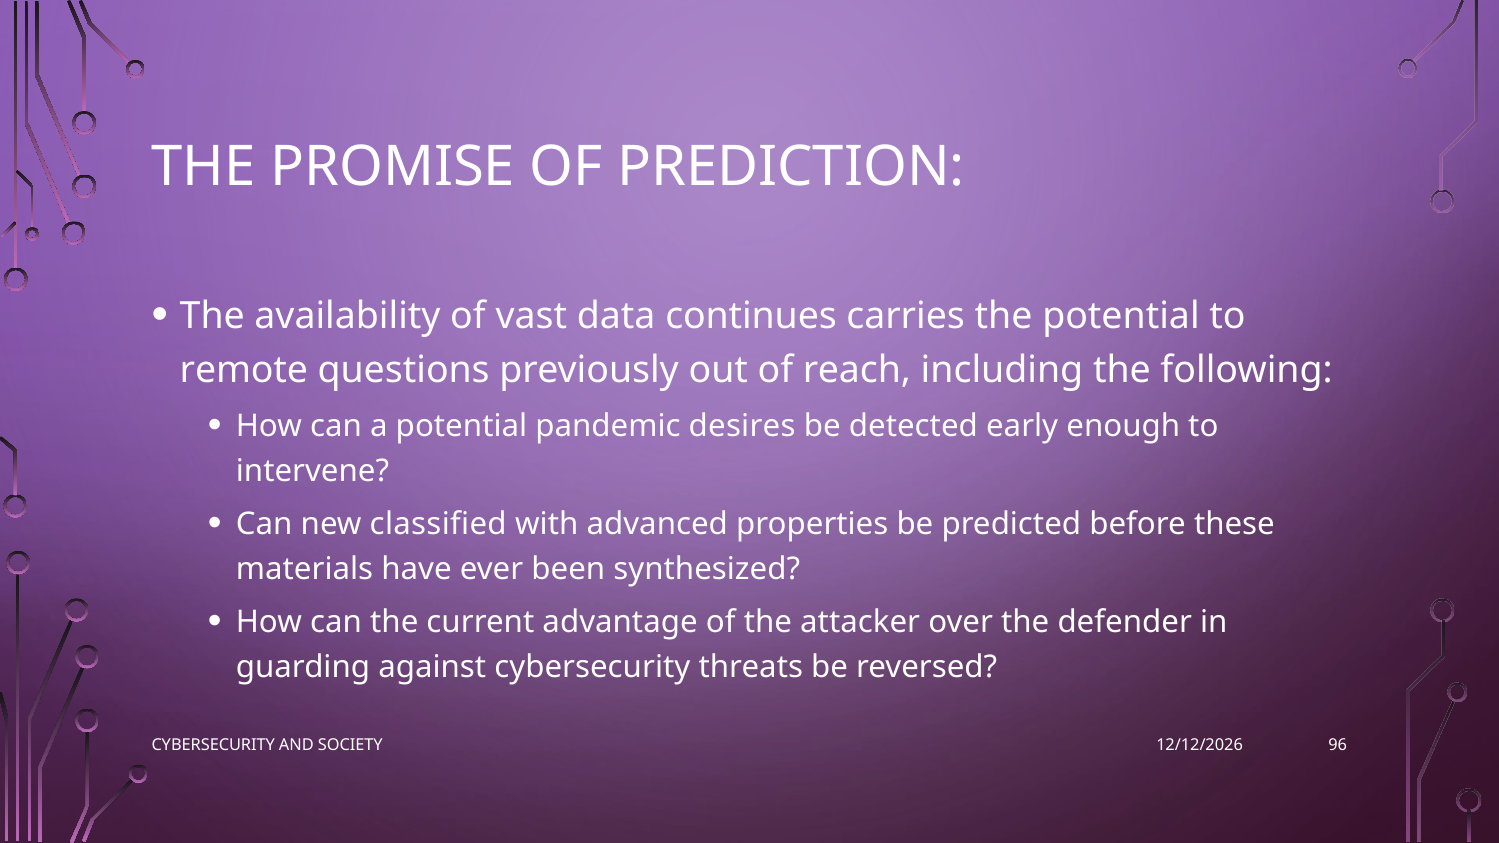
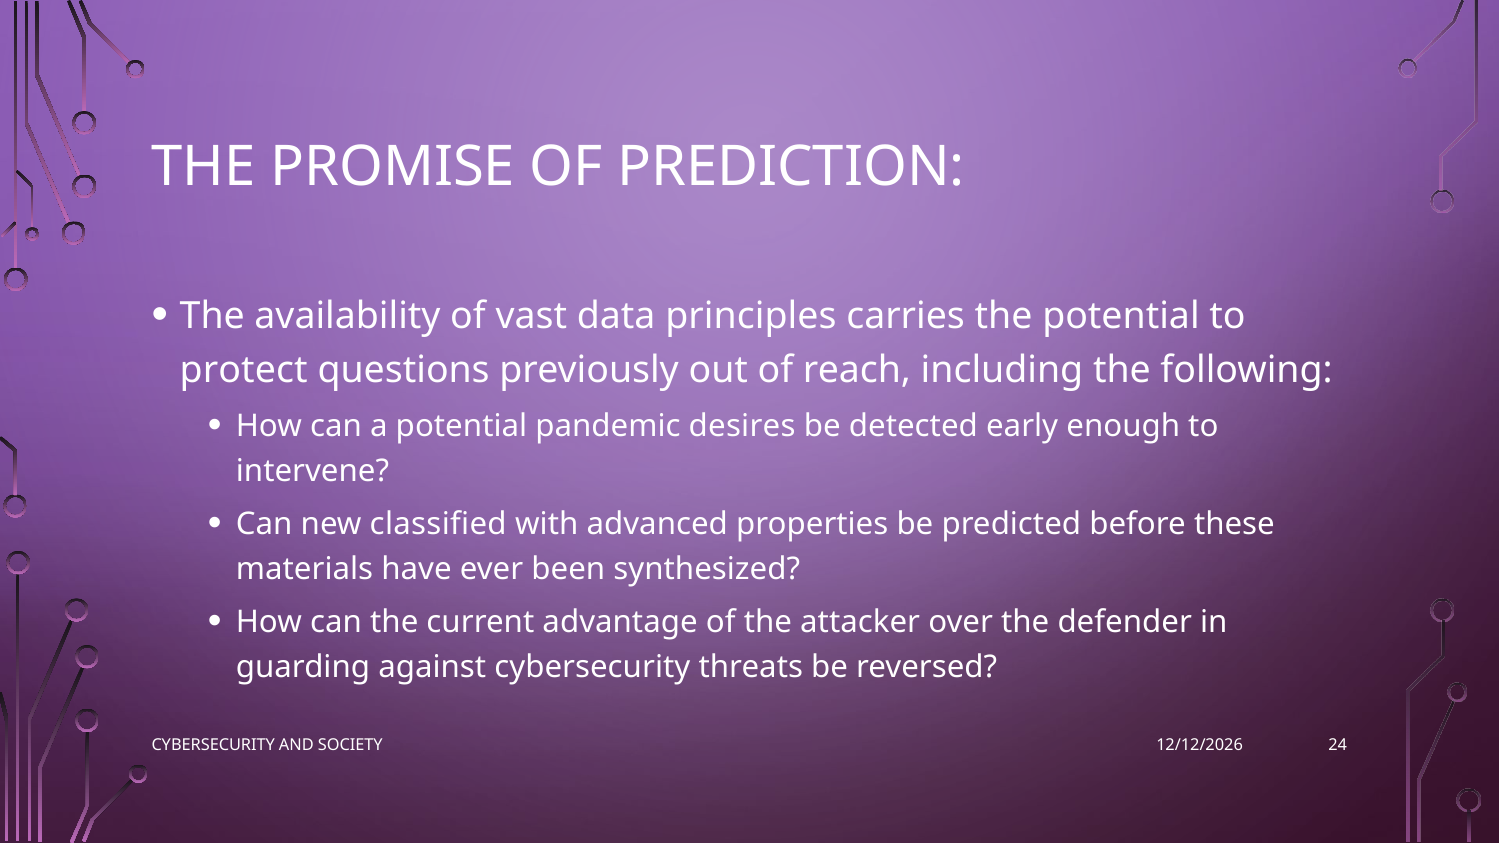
continues: continues -> principles (751, 316)
remote: remote -> protect (244, 370)
96: 96 -> 24 (1338, 746)
